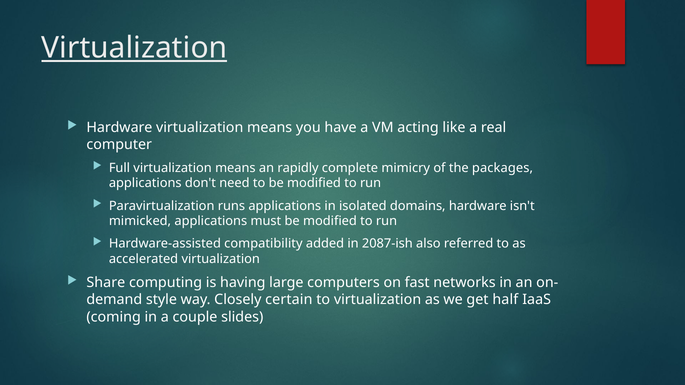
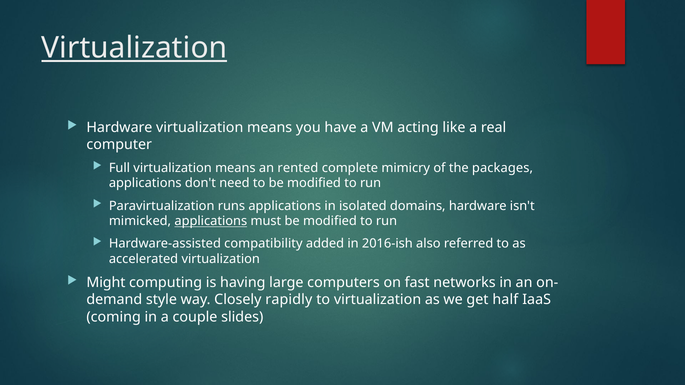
rapidly: rapidly -> rented (298, 168)
applications underline: none -> present (211, 221)
2087-ish: 2087-ish -> 2016-ish (387, 244)
Share: Share -> Might (106, 283)
certain: certain -> rapidly (289, 300)
